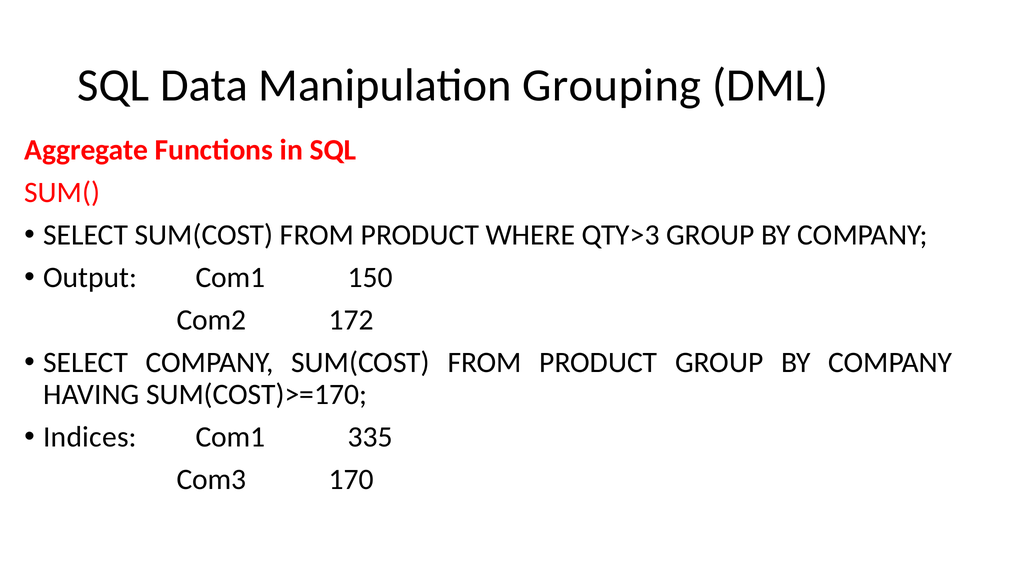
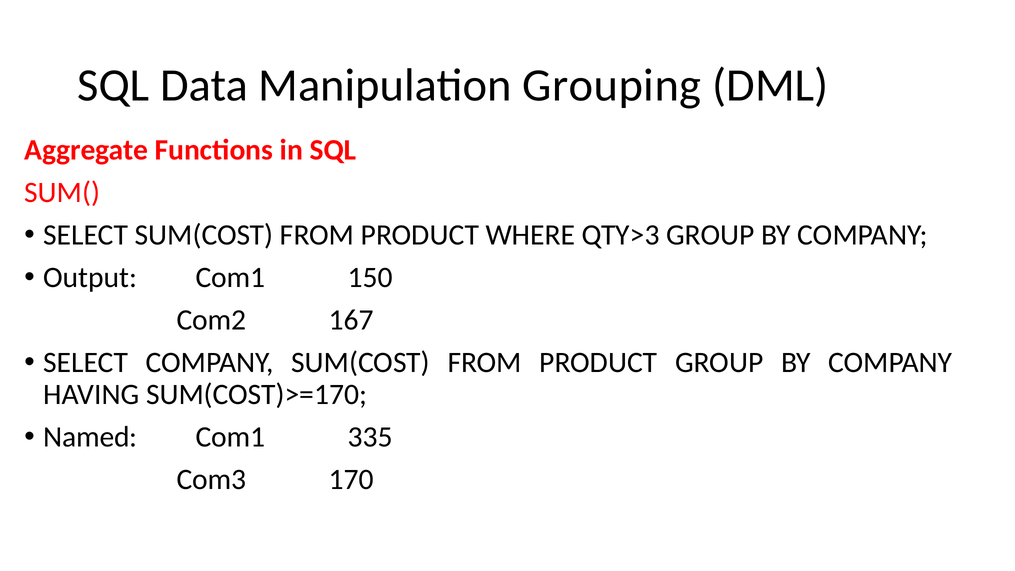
172: 172 -> 167 (351, 320)
Indices: Indices -> Named (90, 437)
